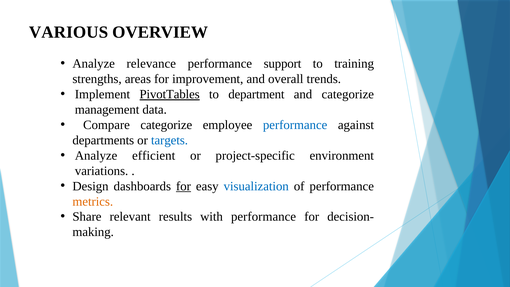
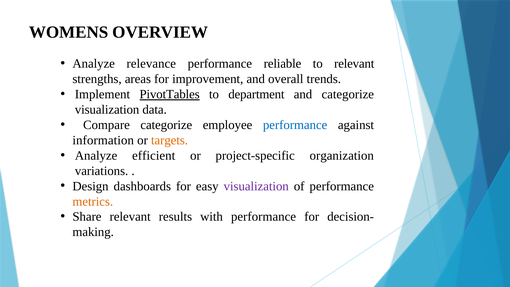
VARIOUS: VARIOUS -> WOMENS (69, 32)
support: support -> reliable (283, 64)
to training: training -> relevant (354, 64)
management: management -> visualization (107, 110)
departments: departments -> information (103, 140)
targets colour: blue -> orange (169, 140)
environment: environment -> organization (342, 155)
for underline: present -> none (183, 186)
visualization colour: blue -> purple (256, 186)
